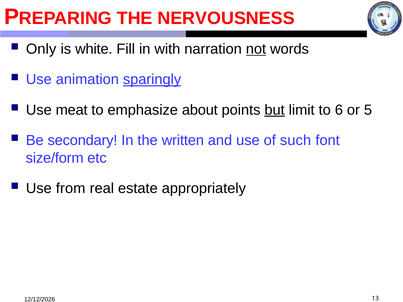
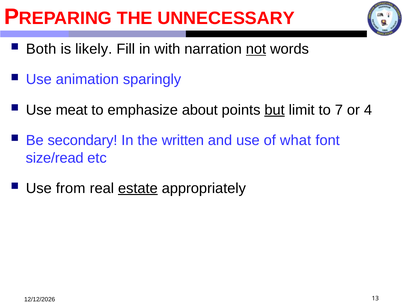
NERVOUSNESS: NERVOUSNESS -> UNNECESSARY (226, 18)
Only: Only -> Both (41, 49)
white: white -> likely (94, 49)
sparingly underline: present -> none (152, 80)
6: 6 -> 7 (339, 110)
5: 5 -> 4 (368, 110)
such: such -> what (296, 141)
size/form: size/form -> size/read (55, 158)
estate underline: none -> present (138, 188)
